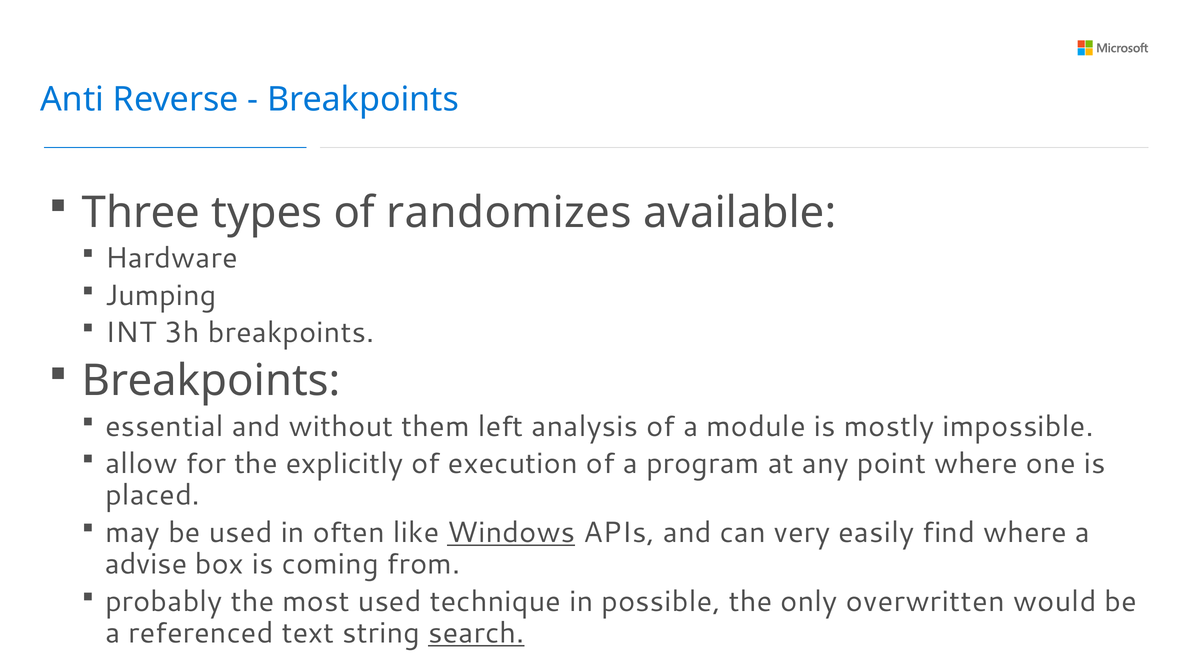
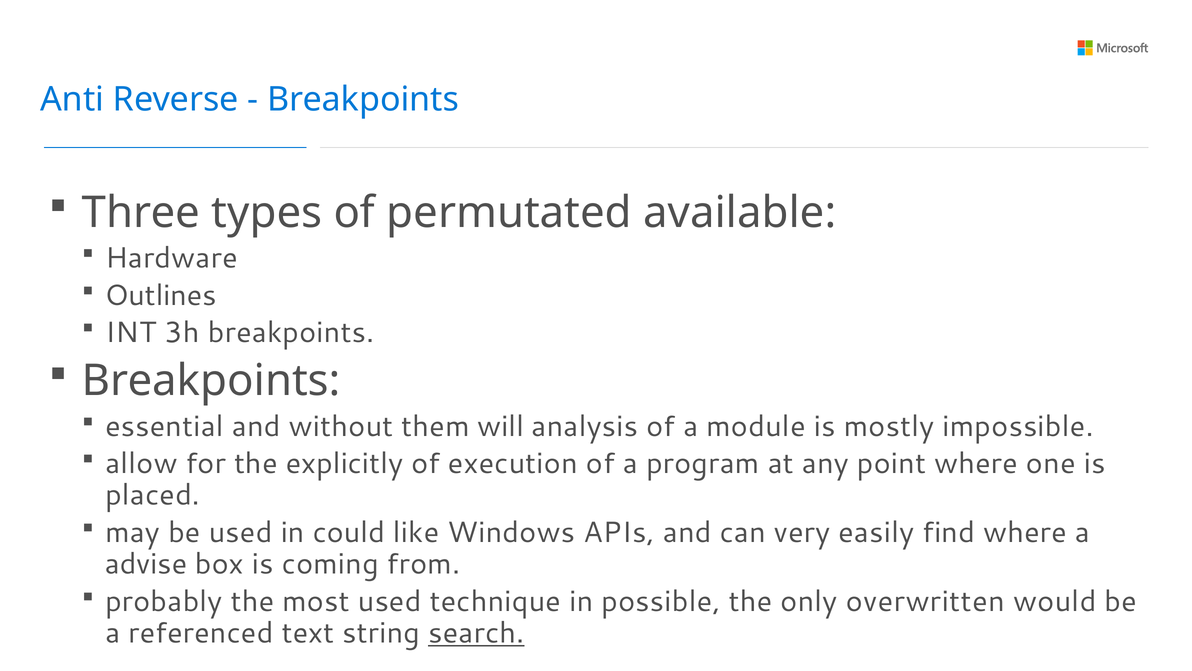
randomizes: randomizes -> permutated (509, 212)
Jumping: Jumping -> Outlines (161, 295)
left: left -> will (501, 426)
often: often -> could (349, 532)
Windows underline: present -> none (511, 532)
